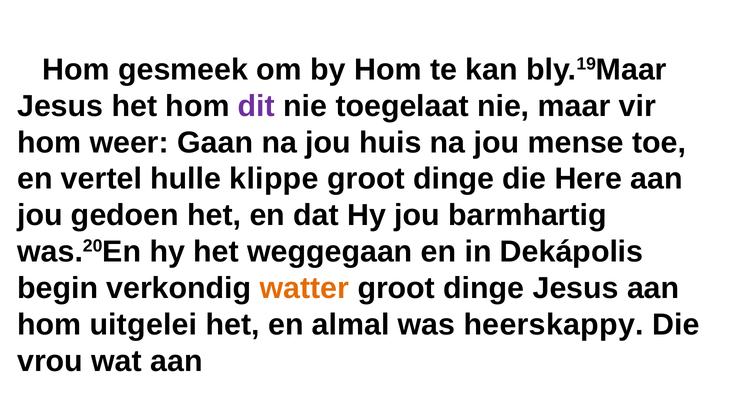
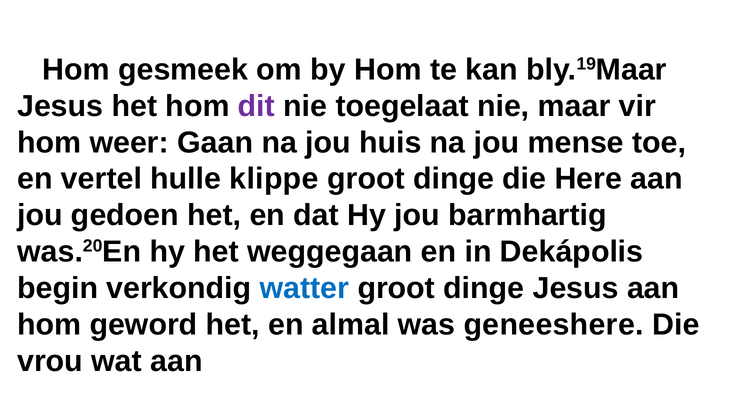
watter colour: orange -> blue (304, 288)
uitgelei: uitgelei -> geword (144, 325)
heerskappy: heerskappy -> geneeshere (554, 325)
